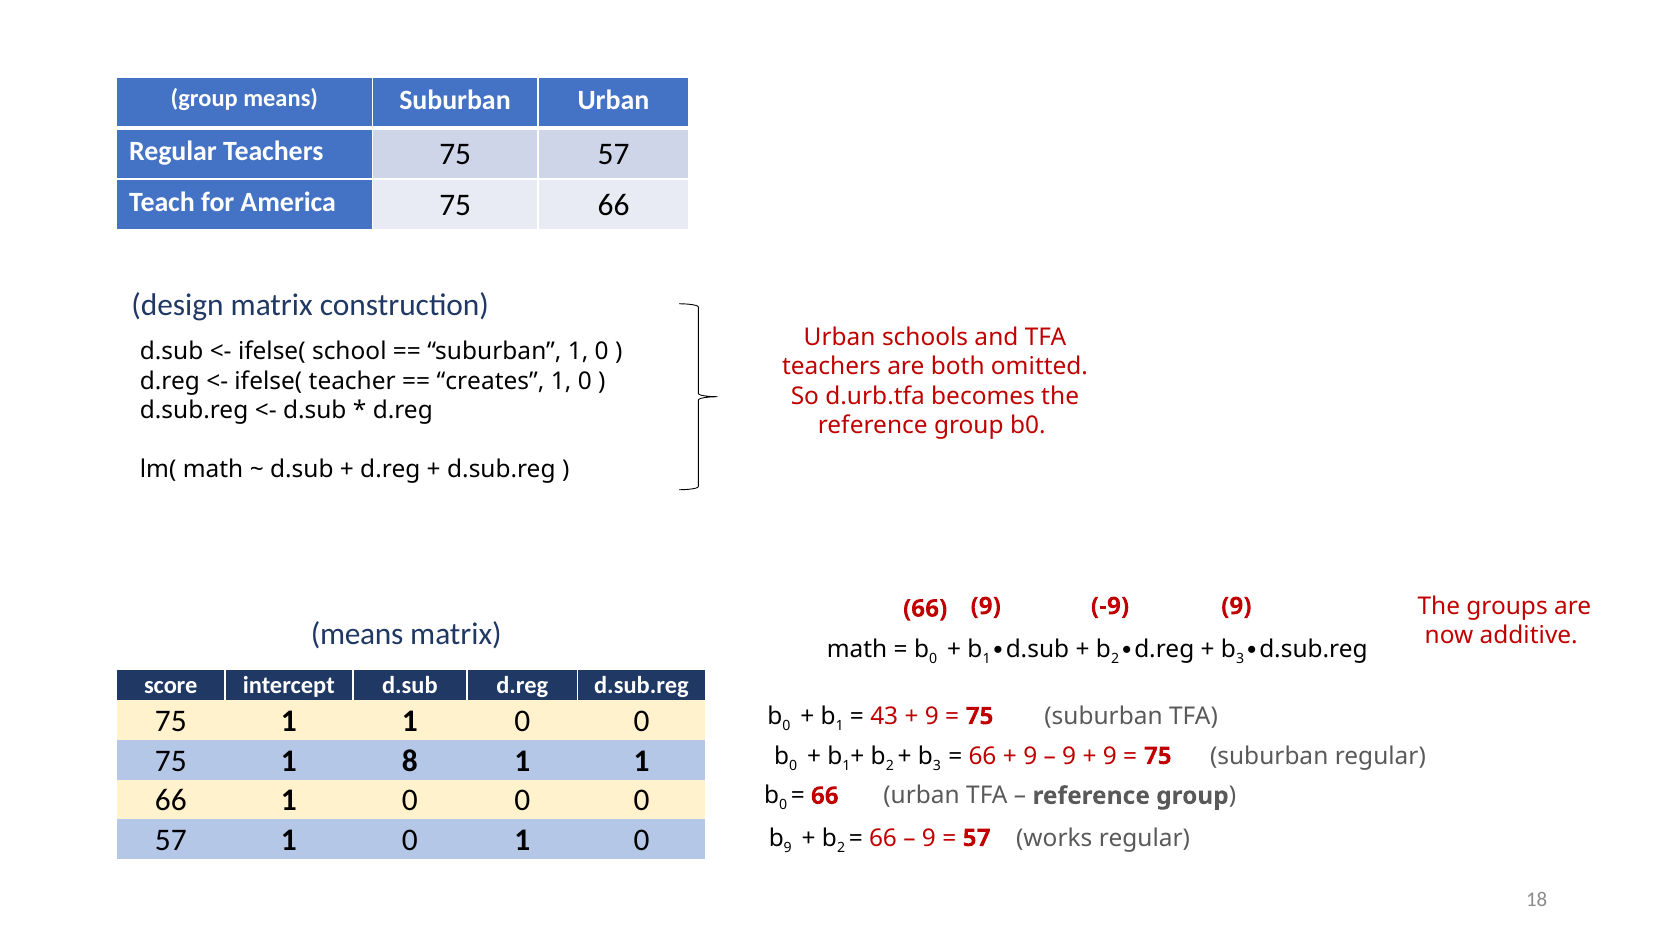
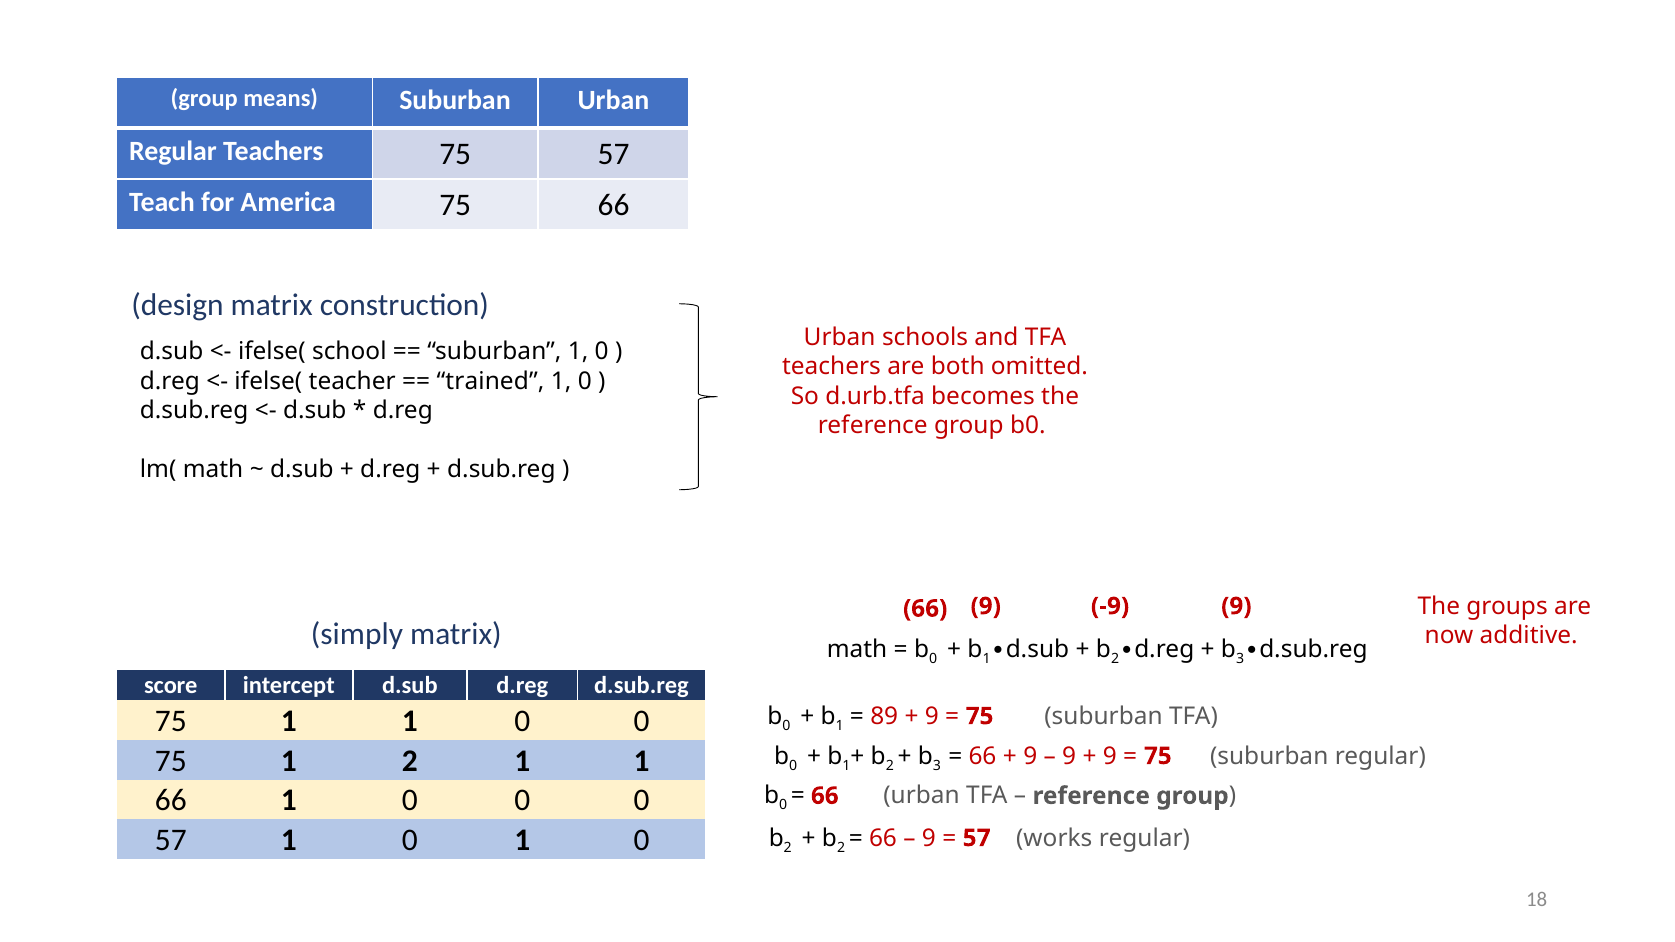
creates: creates -> trained (490, 381)
means: means -> simply (357, 635)
43: 43 -> 89 (884, 716)
1 8: 8 -> 2 (410, 761)
9: 9 -> 2 (788, 848)
